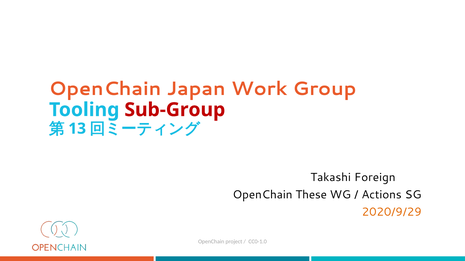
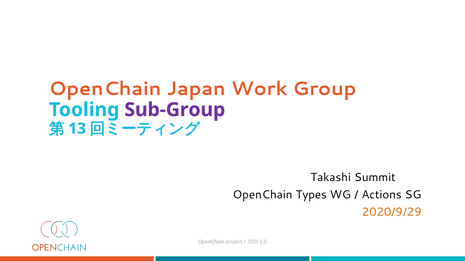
Sub-Group colour: red -> purple (175, 110)
Foreign: Foreign -> Summit (375, 178)
These: These -> Types (311, 195)
